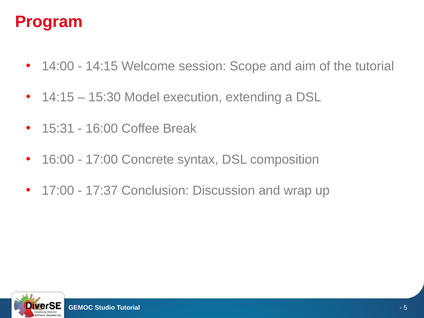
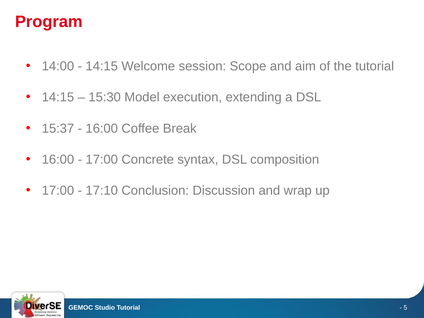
15:31: 15:31 -> 15:37 (58, 128)
17:37: 17:37 -> 17:10 (102, 191)
